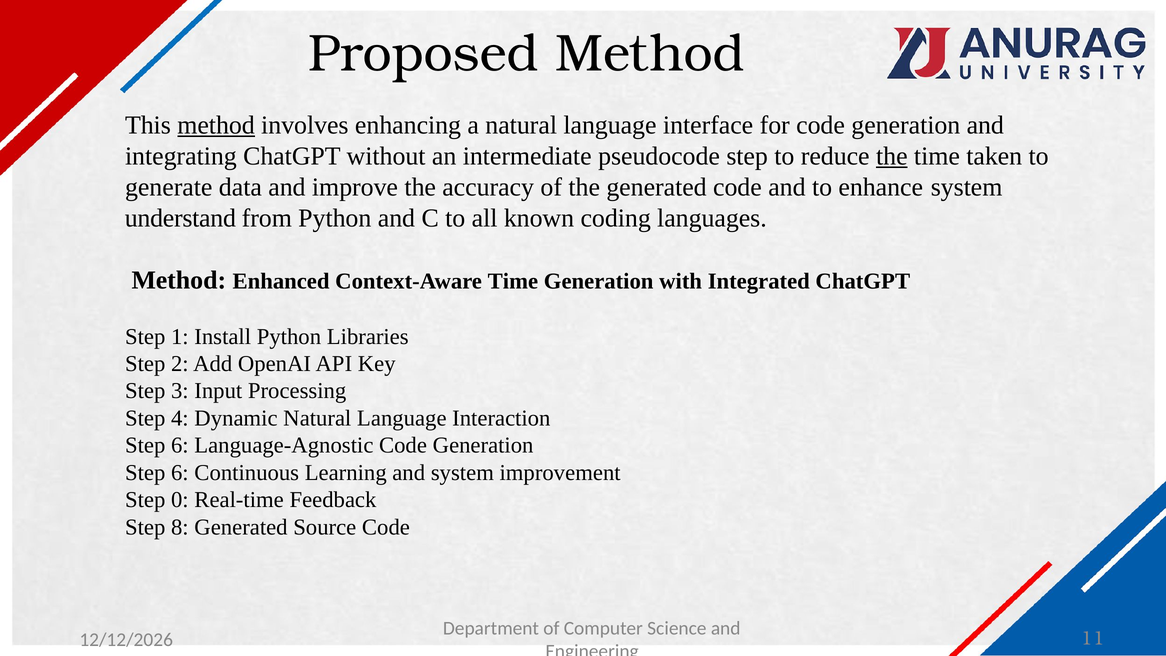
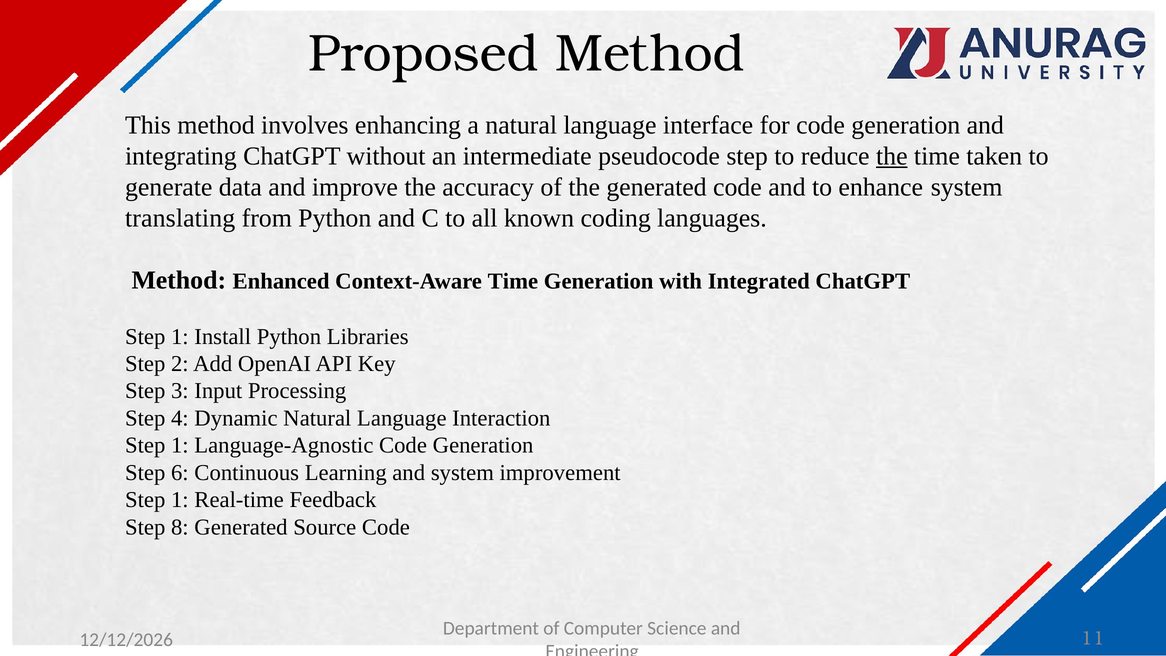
method underline: present -> none (216, 125)
understand: understand -> translating (180, 218)
6: 6 -> 1 (180, 445)
0: 0 -> 1 (180, 500)
